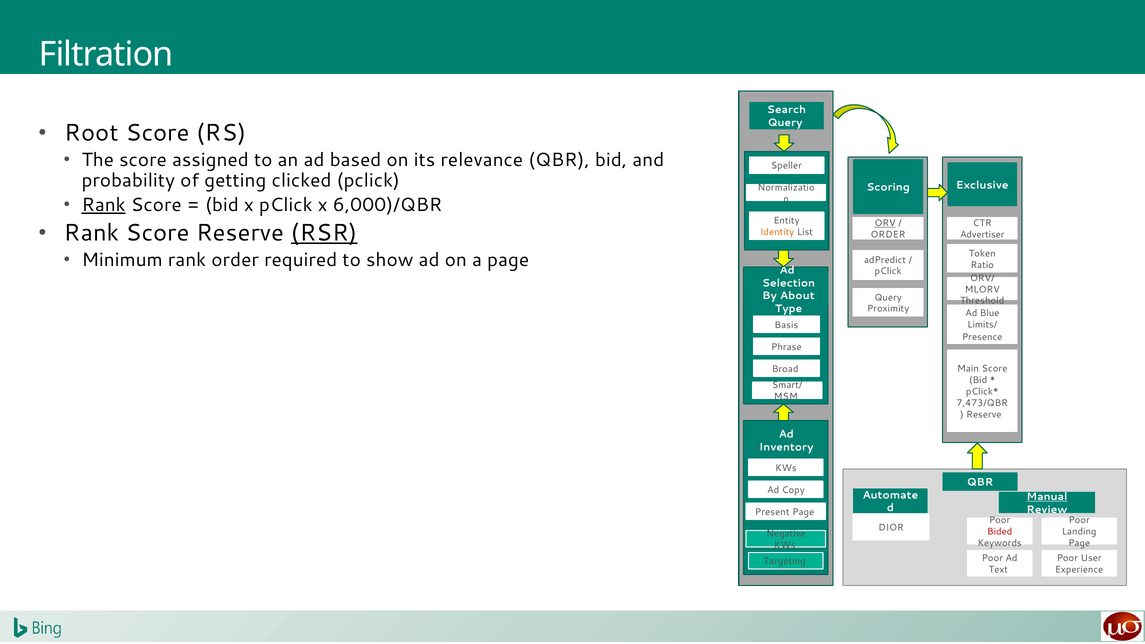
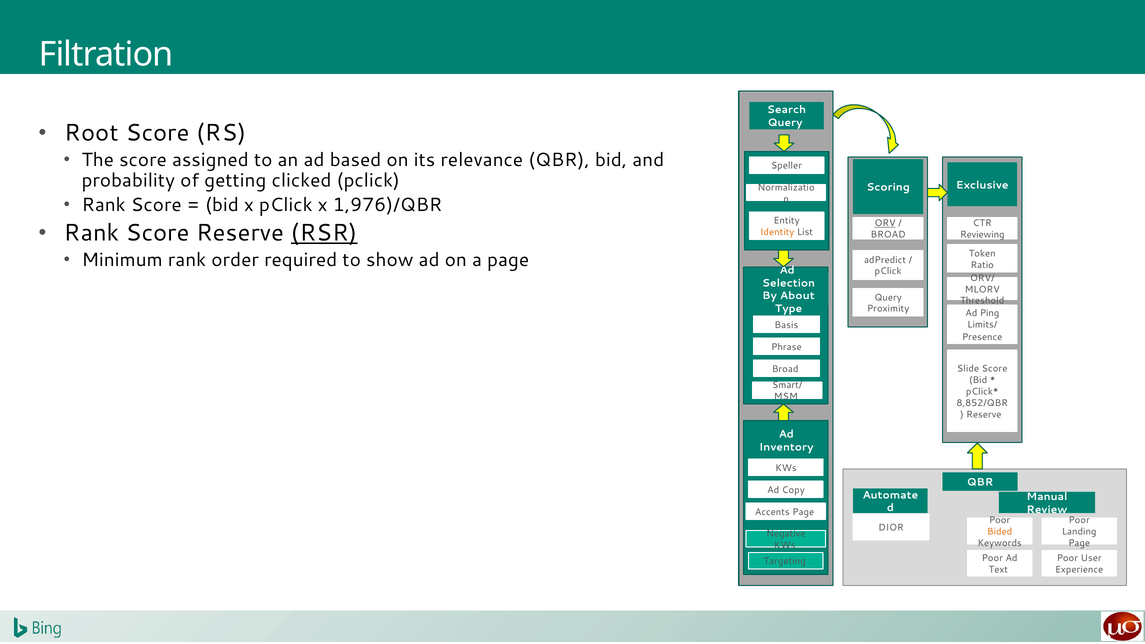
Rank underline: present -> none (104, 205)
6,000)/QBR: 6,000)/QBR -> 1,976)/QBR (388, 205)
ORDER: ORDER -> BROAD (888, 235)
Advertiser: Advertiser -> Reviewing (982, 235)
Blue: Blue -> Ping (990, 313)
Main: Main -> Slide (968, 369)
7,473/QBR: 7,473/QBR -> 8,852/QBR (982, 403)
Manual underline: present -> none (1047, 497)
Present: Present -> Accents (772, 512)
Bided colour: red -> orange (1000, 532)
